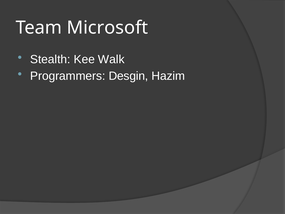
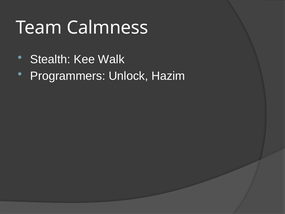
Microsoft: Microsoft -> Calmness (107, 28)
Desgin: Desgin -> Unlock (128, 76)
